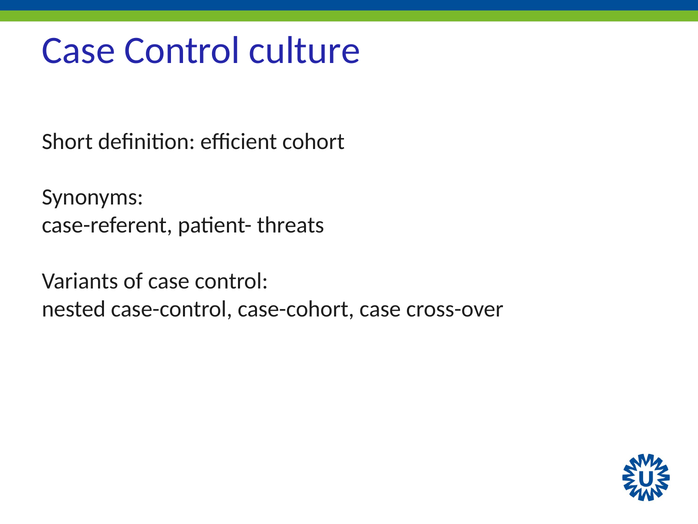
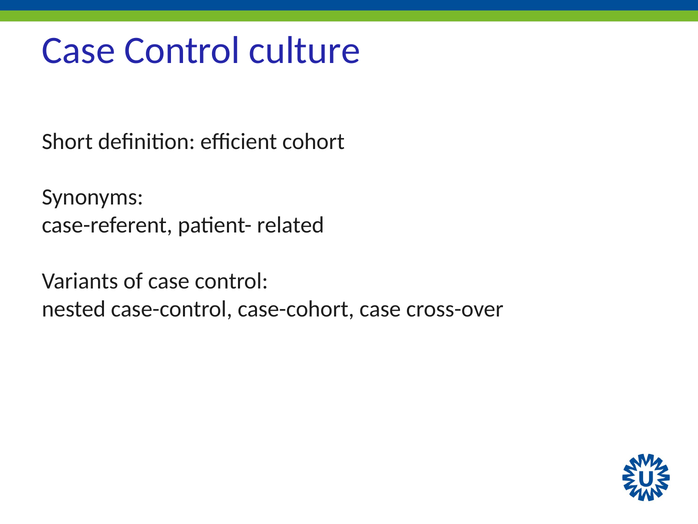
threats: threats -> related (291, 225)
